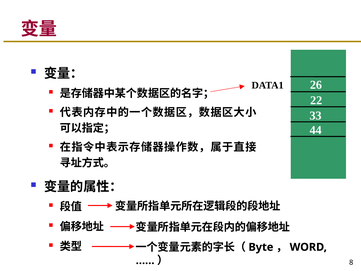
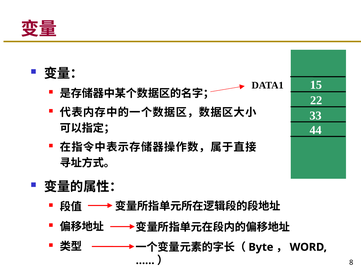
26: 26 -> 15 (316, 85)
